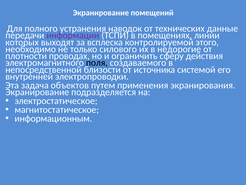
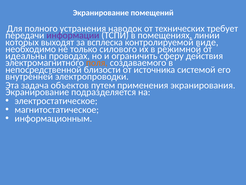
данные: данные -> требует (222, 28)
этого: этого -> виде (207, 42)
недорогие: недорогие -> режимной (179, 49)
плотности: плотности -> идеальны (26, 56)
поля colour: black -> orange (97, 63)
